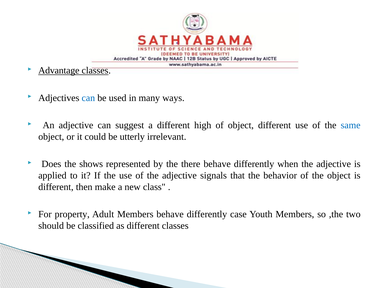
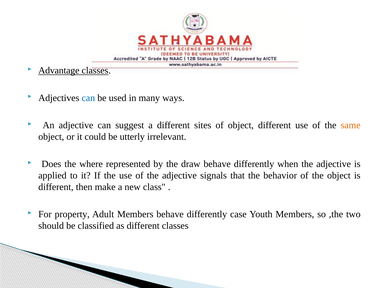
high: high -> sites (203, 125)
same colour: blue -> orange (351, 125)
shows: shows -> where (91, 164)
there: there -> draw (191, 164)
